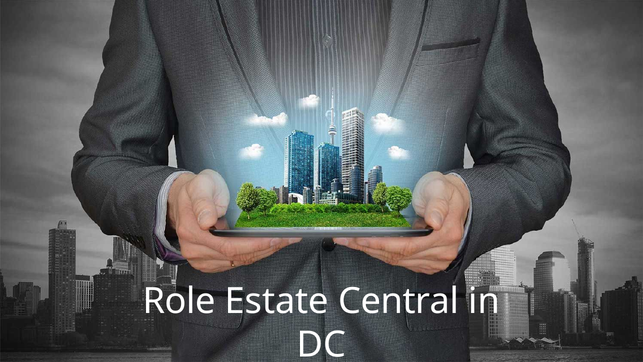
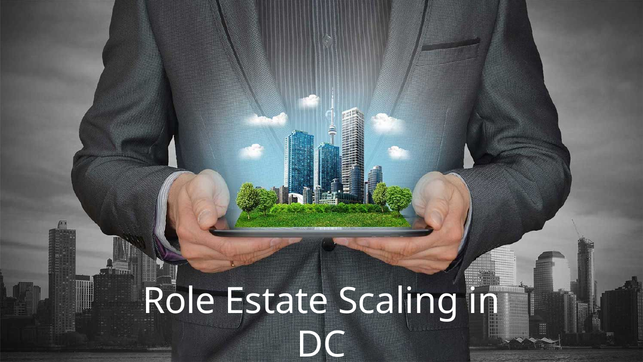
Central: Central -> Scaling (399, 301)
